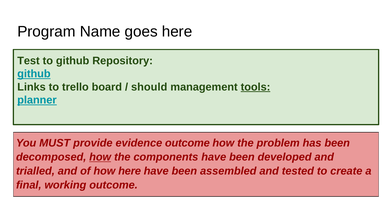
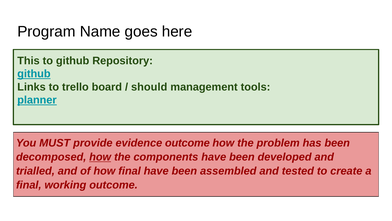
Test: Test -> This (28, 61)
tools underline: present -> none (256, 87)
how here: here -> final (130, 171)
